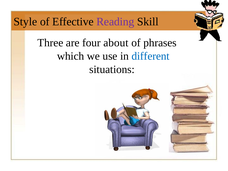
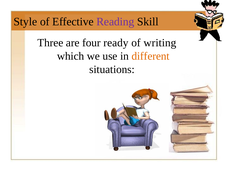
about: about -> ready (116, 43)
phrases: phrases -> writing (160, 43)
different colour: blue -> orange (151, 56)
